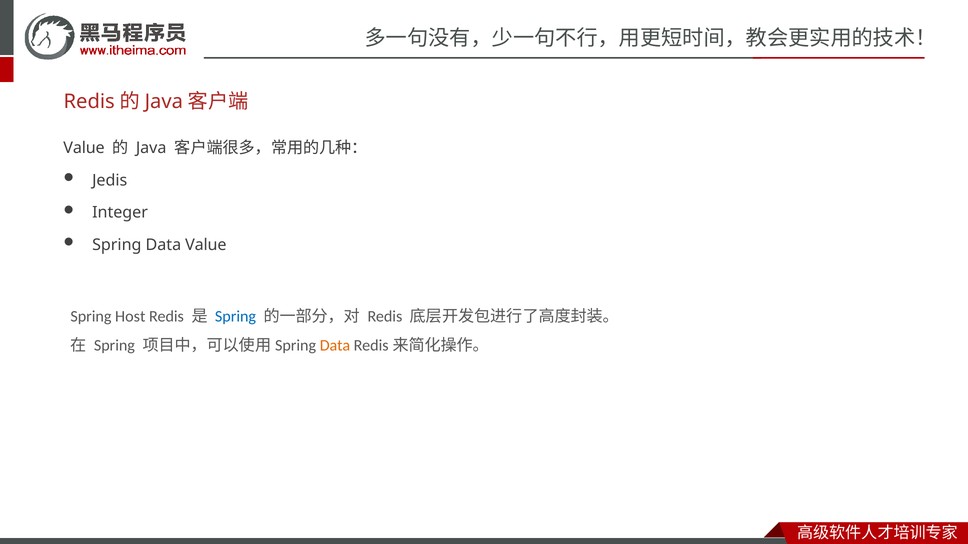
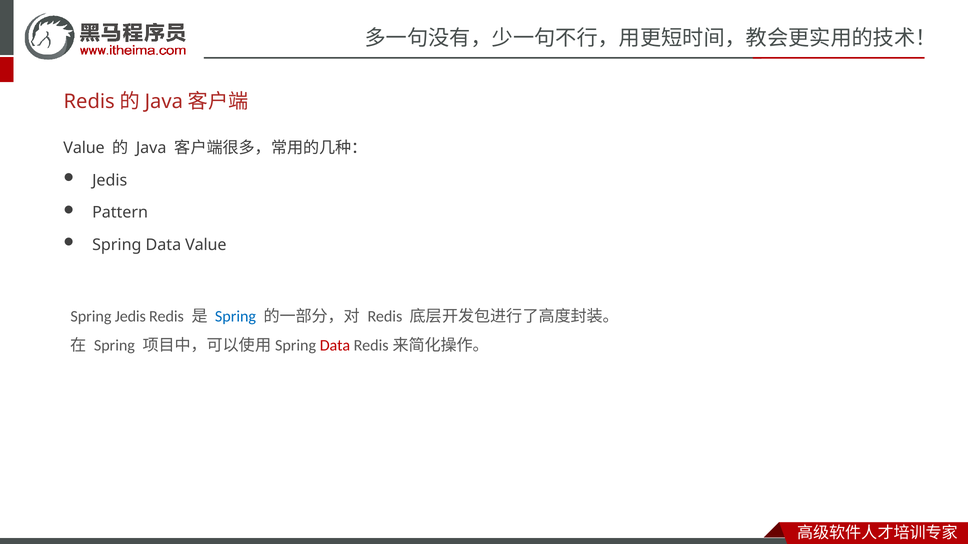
Integer: Integer -> Pattern (120, 213)
Spring Host: Host -> Jedis (130, 317)
Data colour: orange -> red (335, 346)
